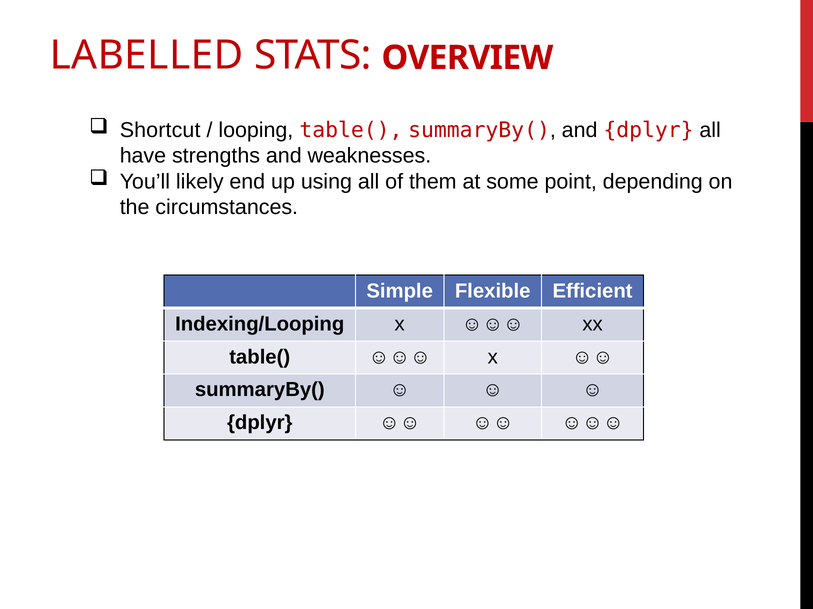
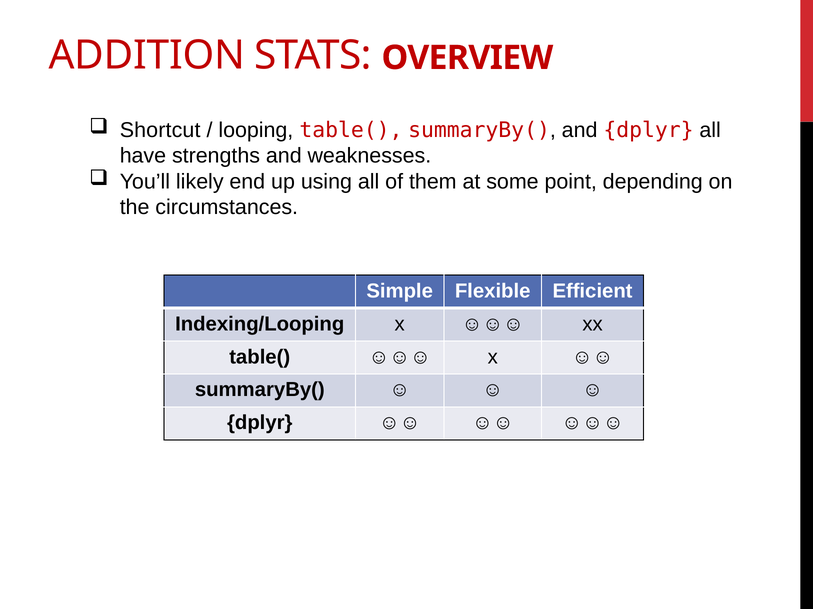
LABELLED: LABELLED -> ADDITION (147, 56)
